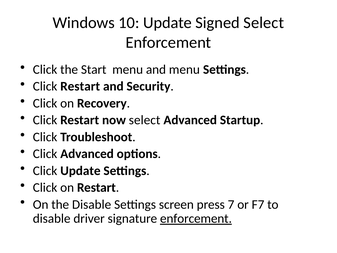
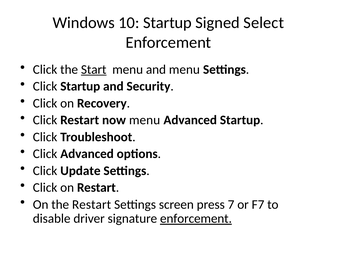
10 Update: Update -> Startup (167, 23)
Start underline: none -> present (94, 69)
Restart: Restart -> Startup (80, 86)
now select: select -> menu (145, 120)
the Disable: Disable -> Restart (92, 204)
